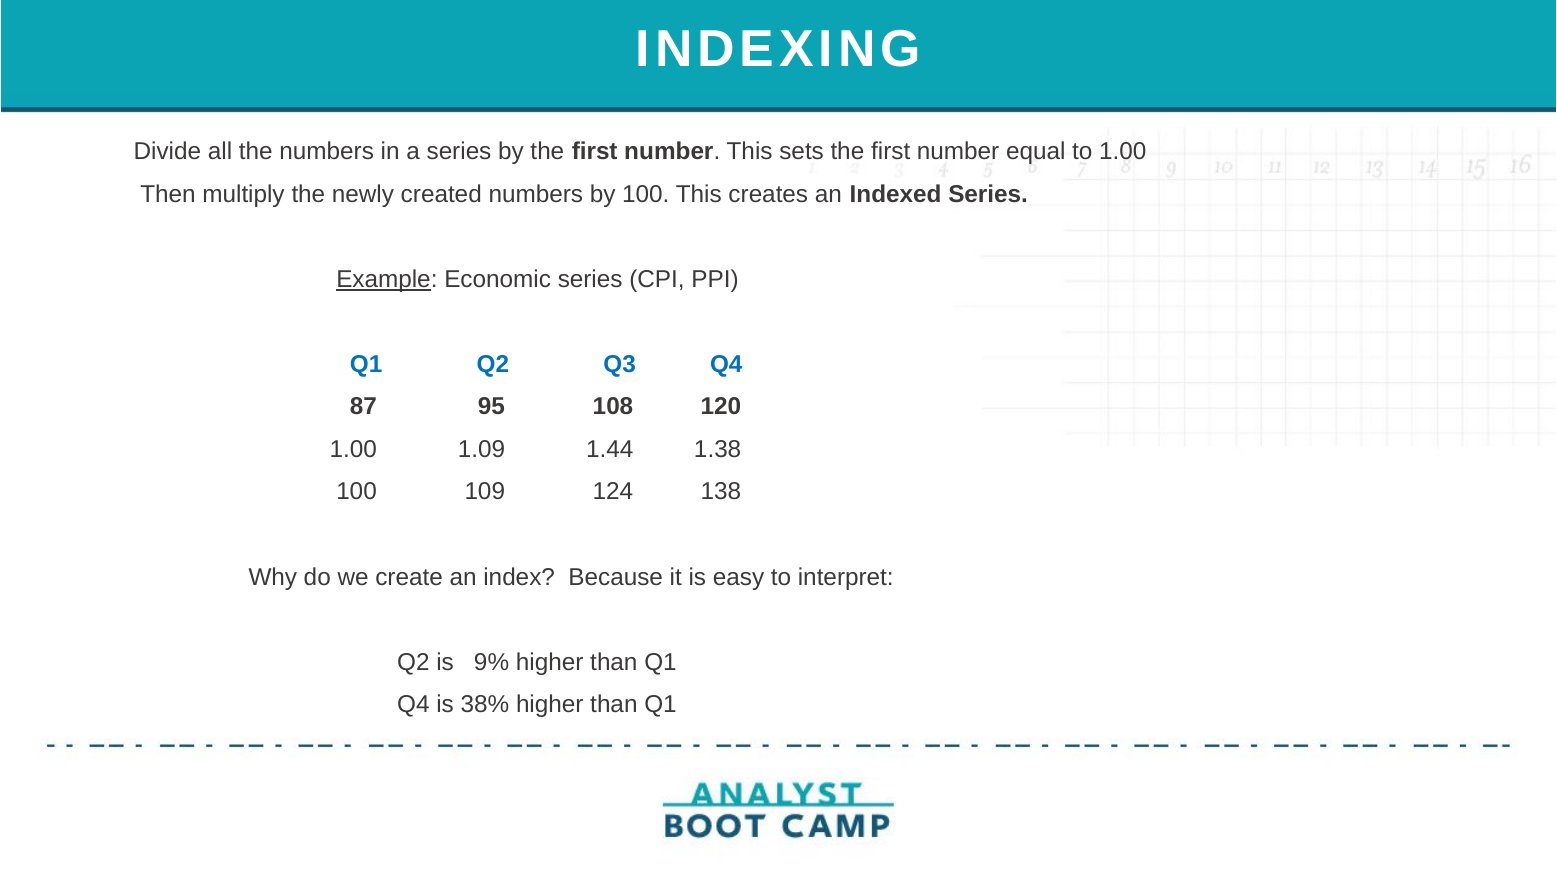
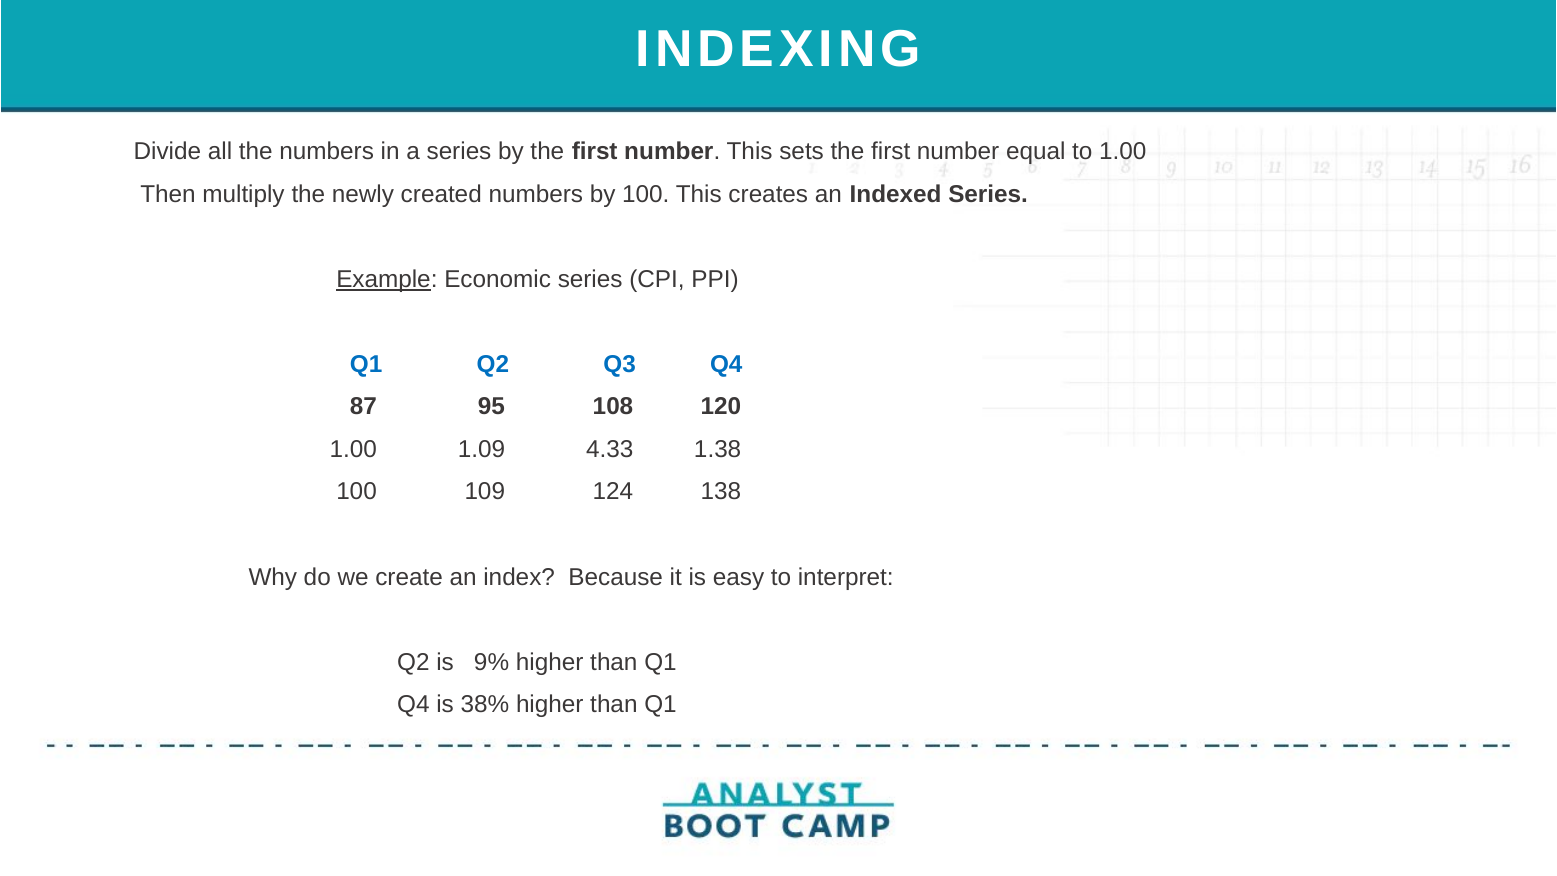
1.44: 1.44 -> 4.33 (610, 449)
